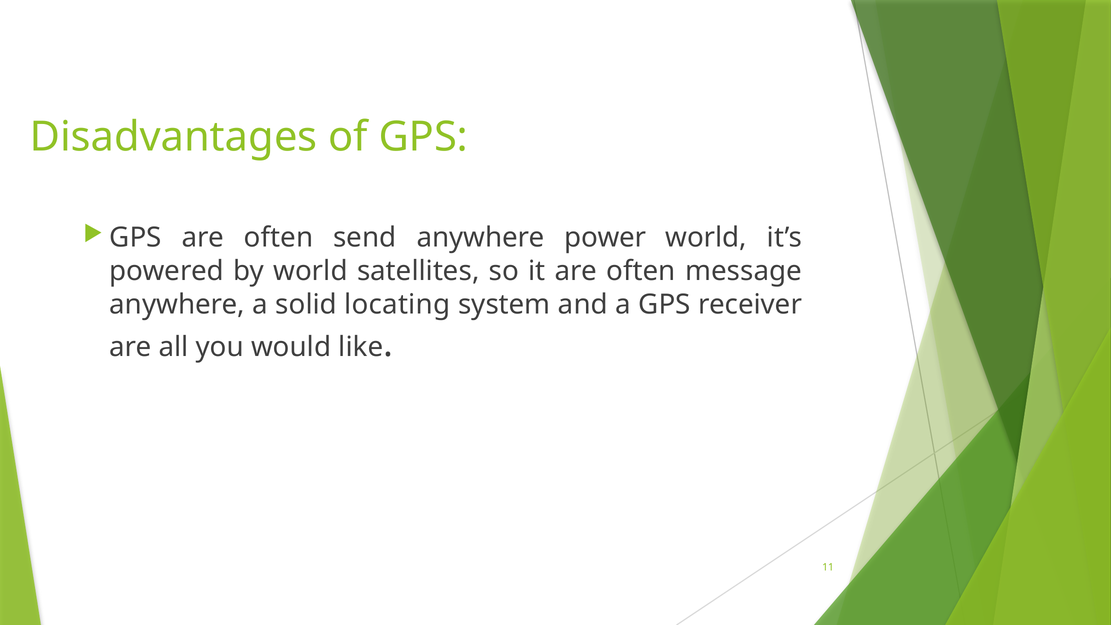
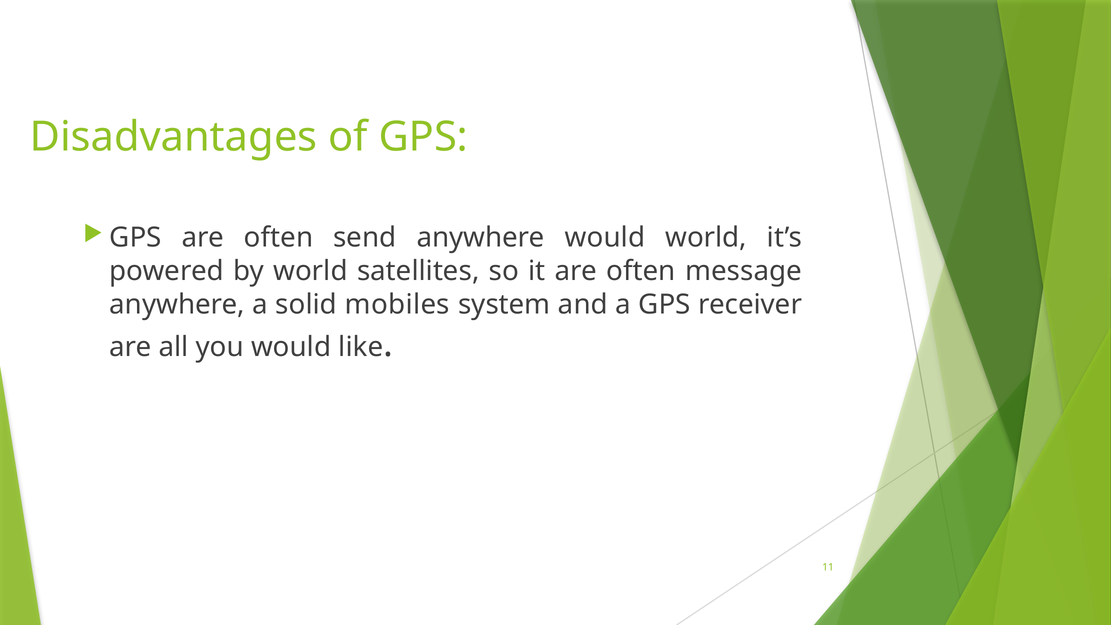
anywhere power: power -> would (605, 238)
locating: locating -> mobiles (397, 304)
